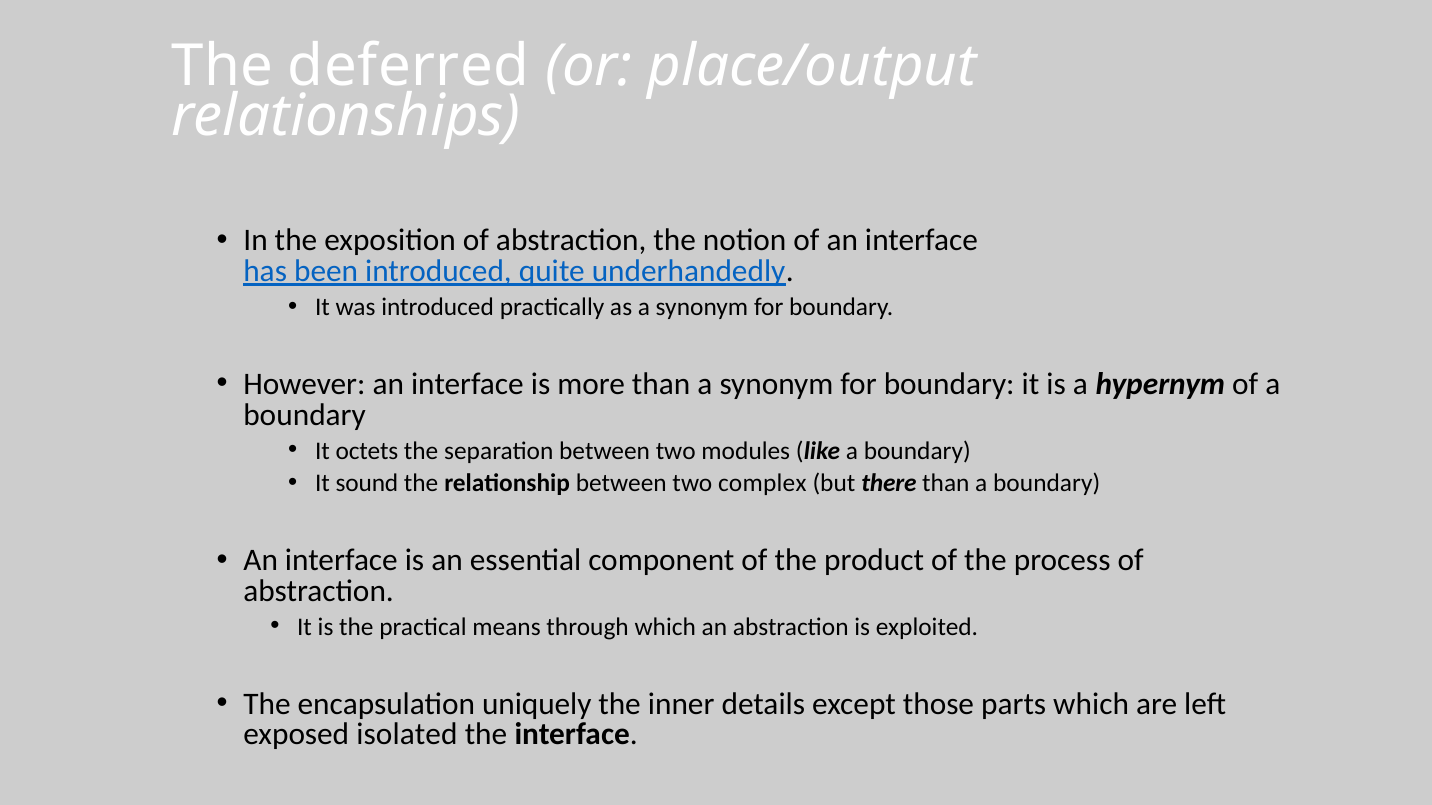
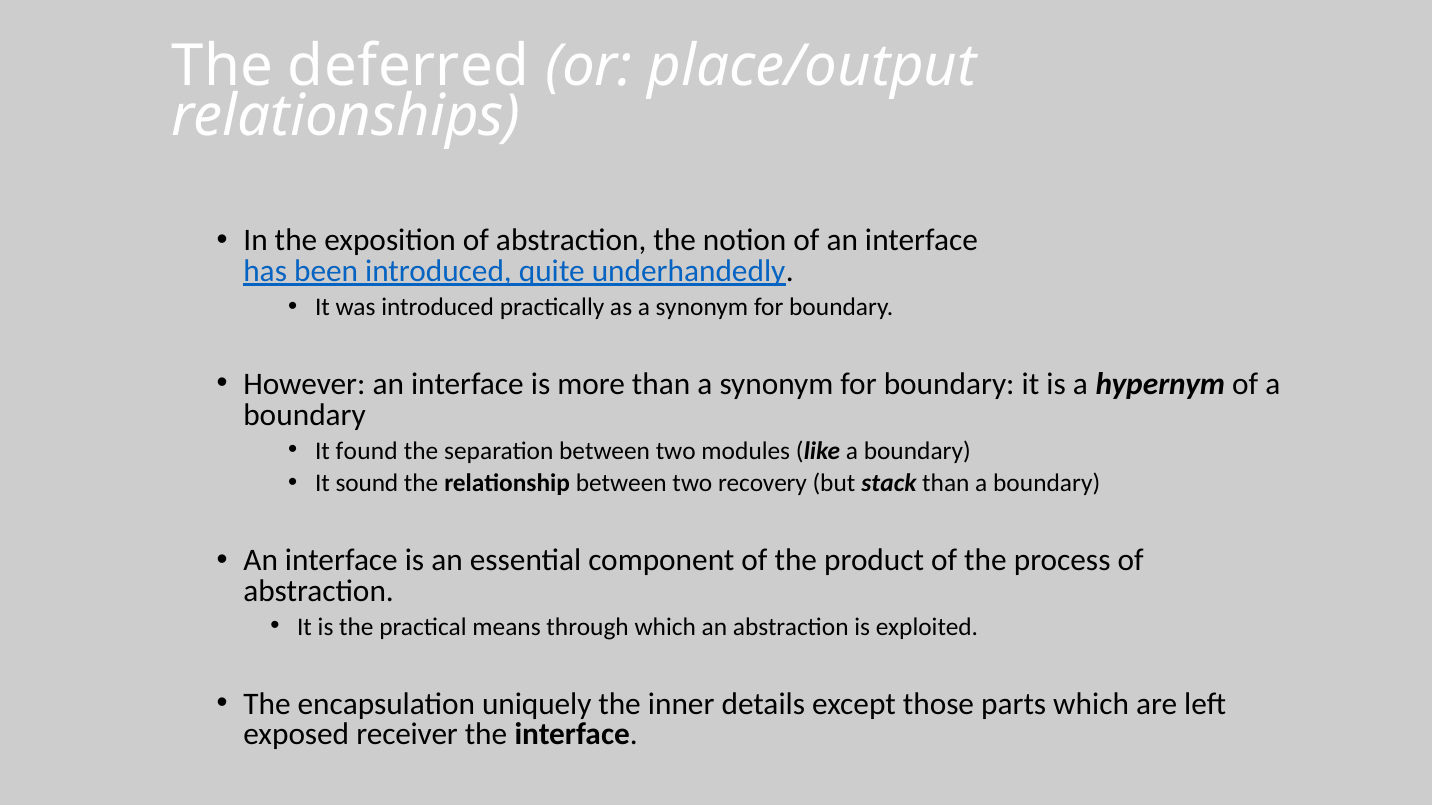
octets: octets -> found (367, 451)
complex: complex -> recovery (762, 484)
there: there -> stack (889, 484)
isolated: isolated -> receiver (407, 735)
